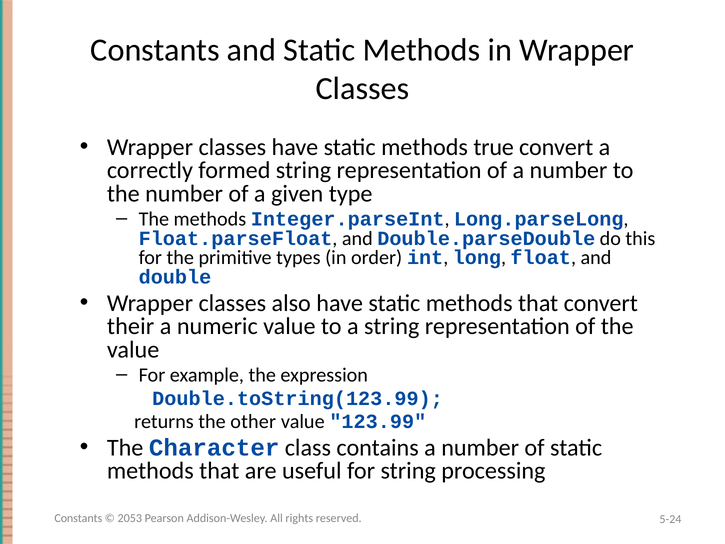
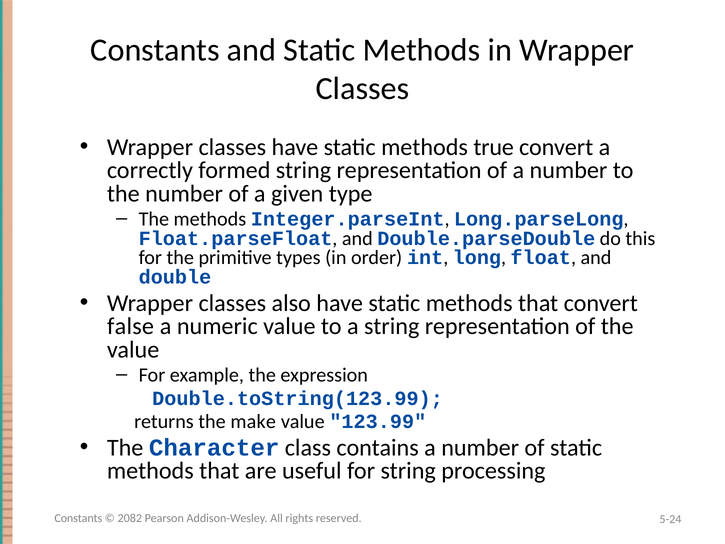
their: their -> false (131, 326)
other: other -> make (253, 422)
2053: 2053 -> 2082 (130, 518)
